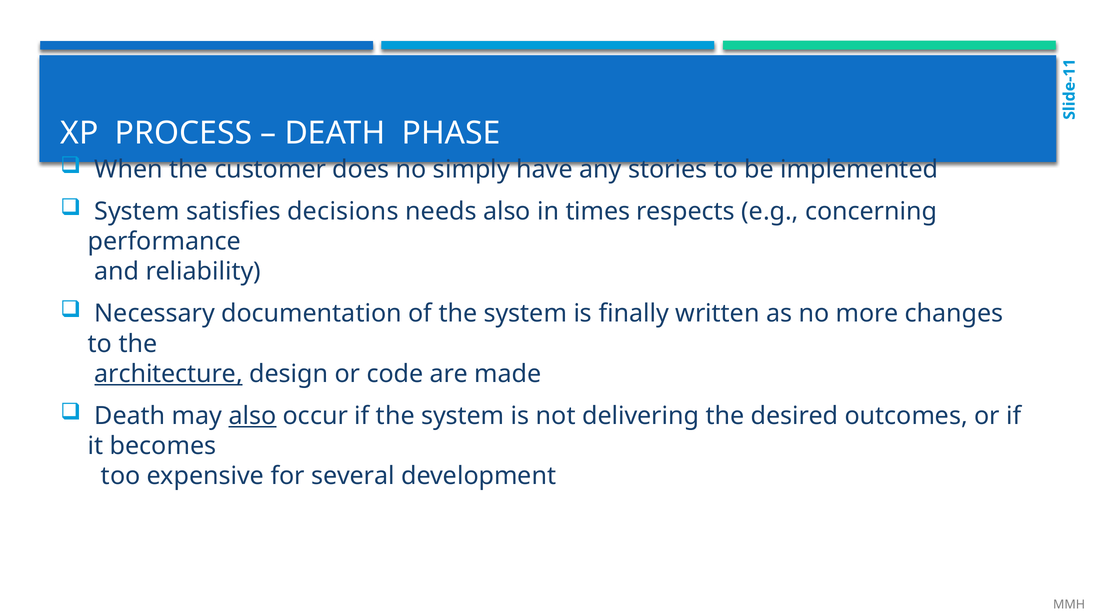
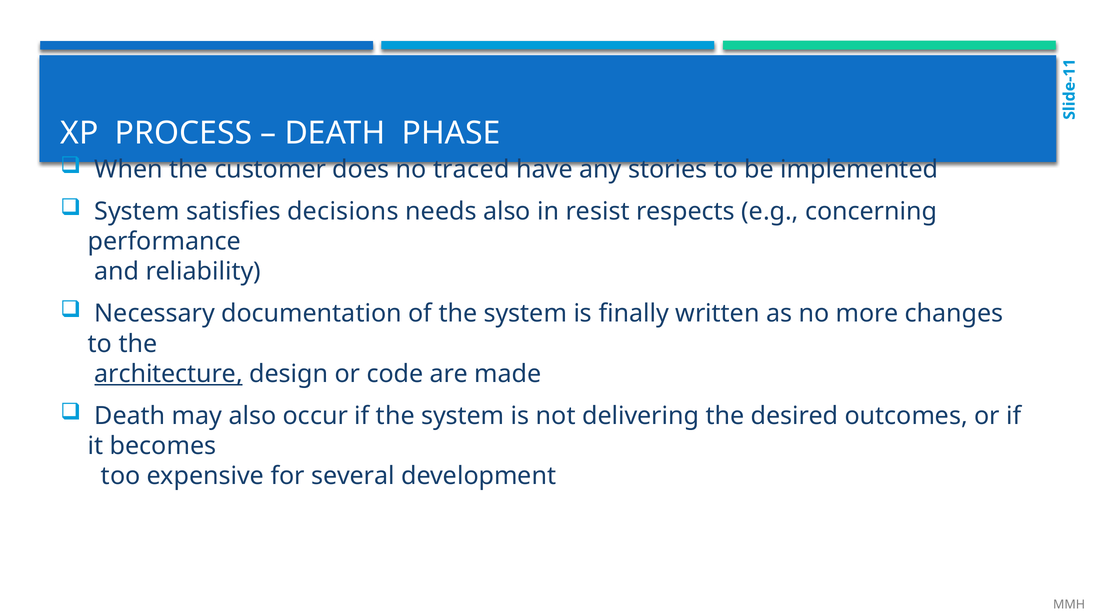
simply: simply -> traced (471, 170)
times: times -> resist (598, 212)
also underline: present -> none (252, 416)
